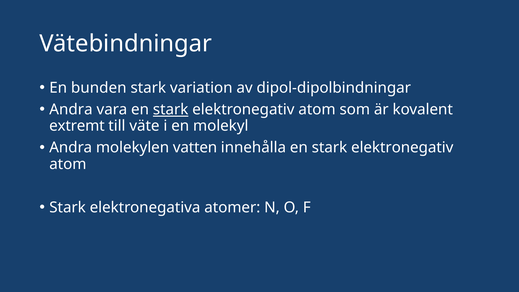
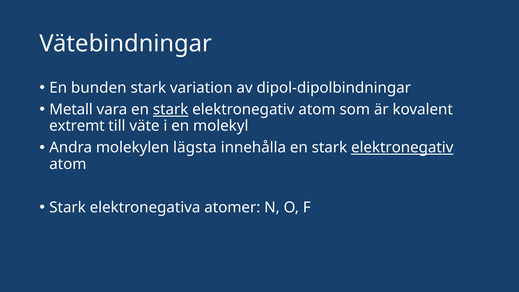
Andra: Andra -> Metall (71, 110)
vatten: vatten -> lägsta (195, 148)
elektronegativ underline: none -> present (402, 148)
